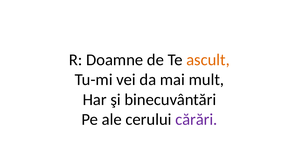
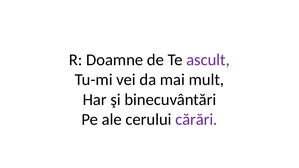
ascult colour: orange -> purple (208, 60)
